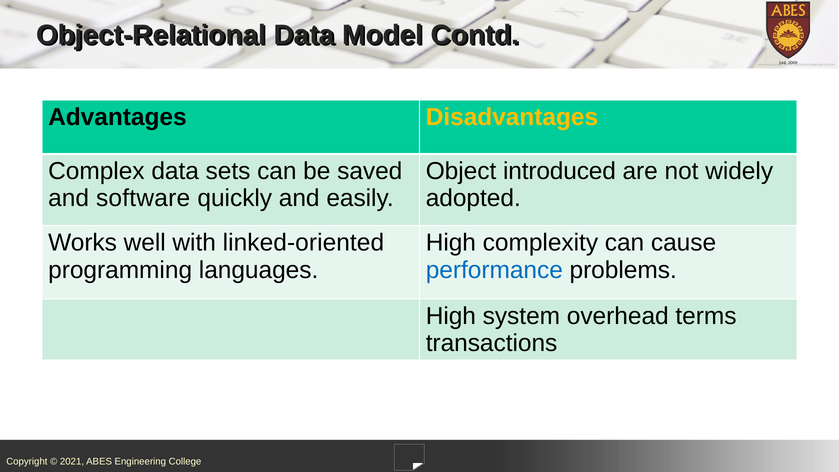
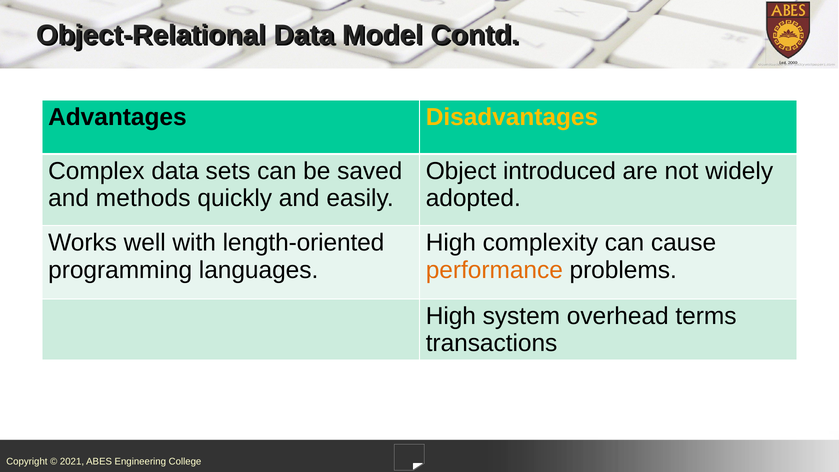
software: software -> methods (143, 198)
linked-oriented: linked-oriented -> length-oriented (303, 243)
performance colour: blue -> orange (494, 270)
